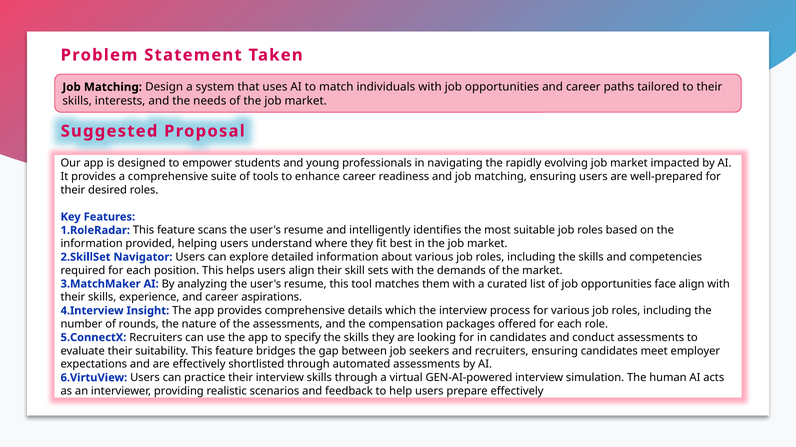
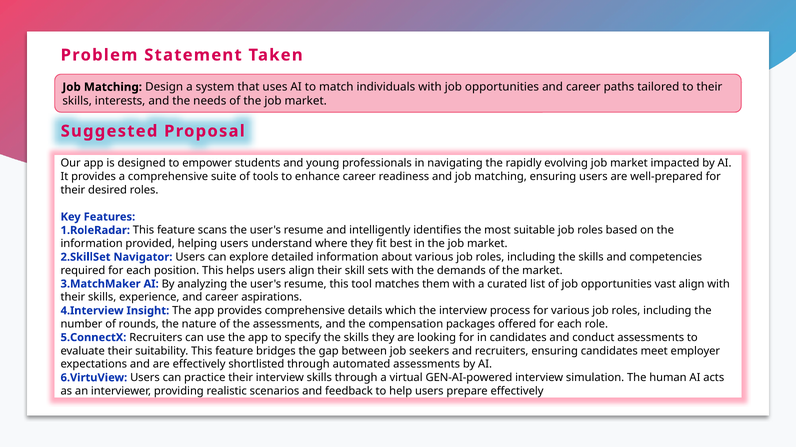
face: face -> vast (665, 284)
